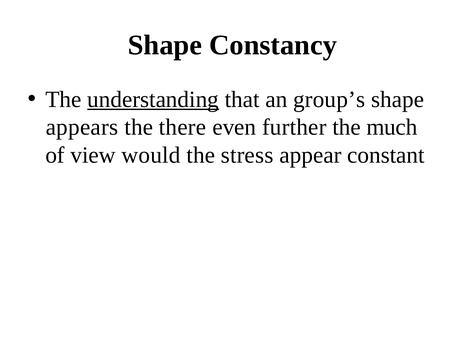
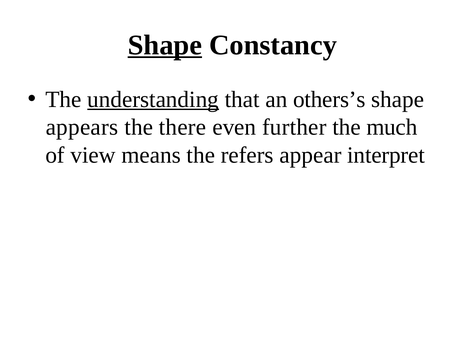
Shape underline: none -> present (165, 45)
group’s: group’s -> others’s (329, 99)
would: would -> means (151, 155)
stress: stress -> refers (247, 155)
constant: constant -> interpret (386, 155)
